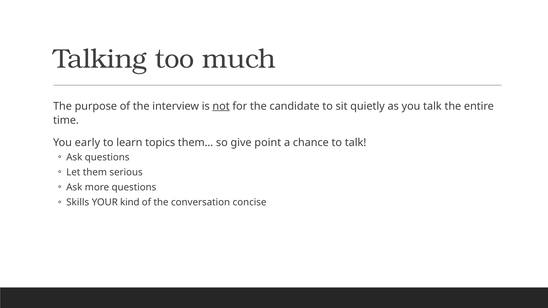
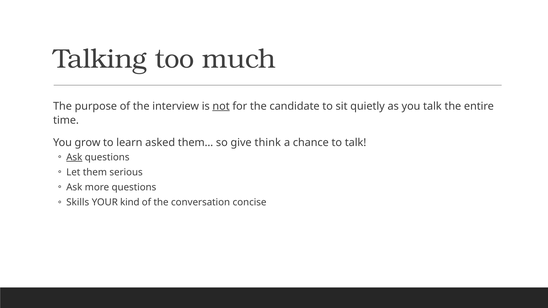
early: early -> grow (88, 143)
topics: topics -> asked (160, 143)
point: point -> think (268, 143)
Ask underline: none -> present (74, 157)
